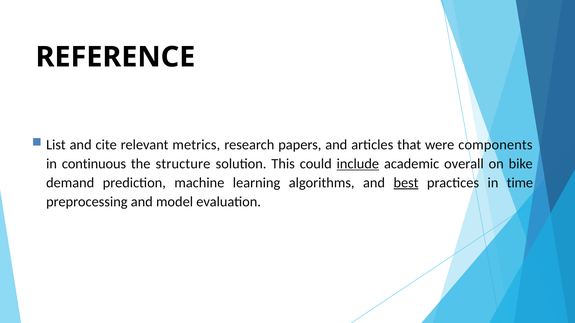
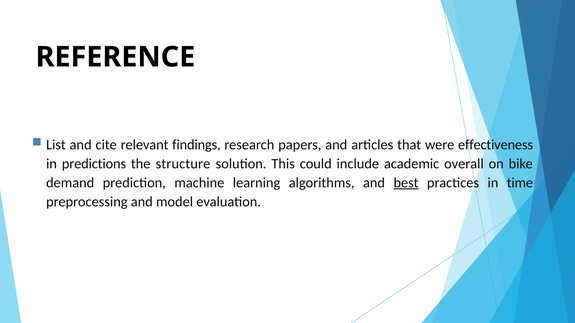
metrics: metrics -> findings (196, 145)
components: components -> effectiveness (496, 145)
continuous: continuous -> predictions (94, 164)
include underline: present -> none (358, 164)
